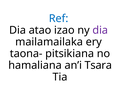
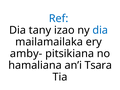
atao: atao -> tany (40, 30)
dia colour: purple -> blue (100, 30)
taona-: taona- -> amby- (26, 54)
